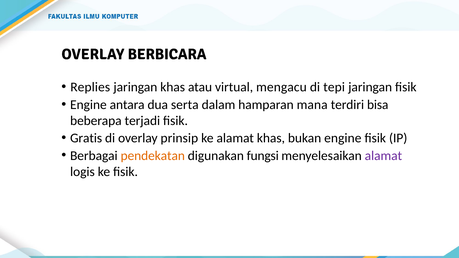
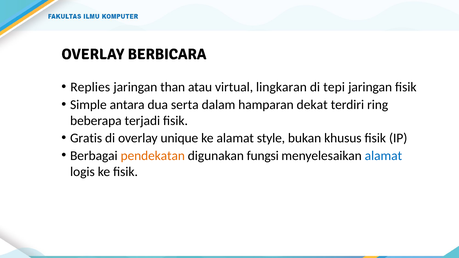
jaringan khas: khas -> than (173, 87)
mengacu: mengacu -> lingkaran (281, 87)
Engine: Engine -> Simple (88, 105)
mana: mana -> dekat (312, 105)
bisa: bisa -> ring (378, 105)
prinsip: prinsip -> unique (179, 138)
alamat khas: khas -> style (271, 138)
bukan engine: engine -> khusus (343, 138)
alamat colour: purple -> blue (383, 156)
